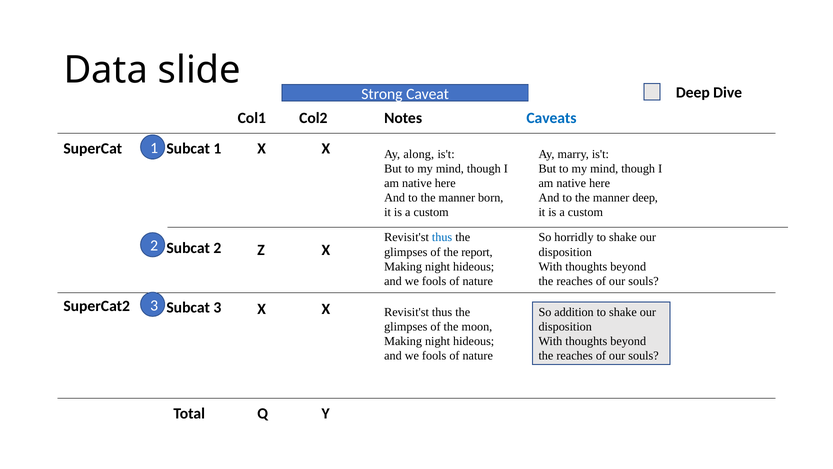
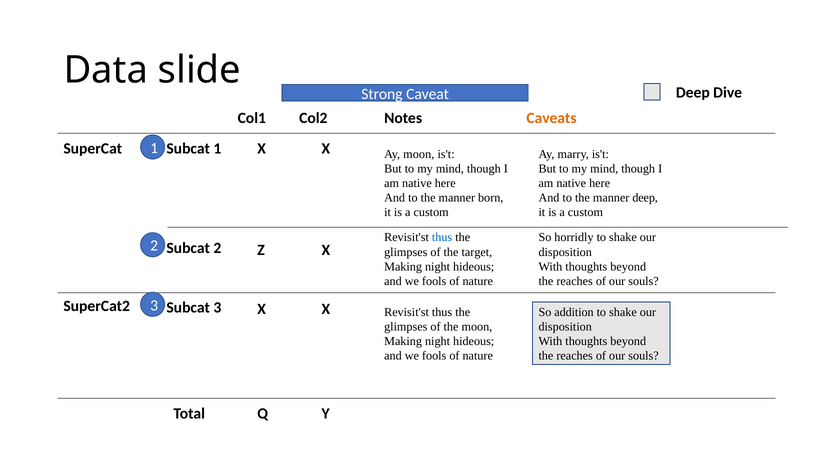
Caveats colour: blue -> orange (551, 118)
Ay along: along -> moon (419, 154)
report: report -> target (477, 252)
